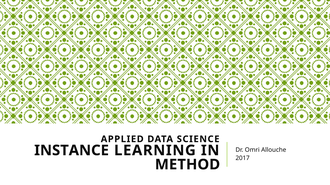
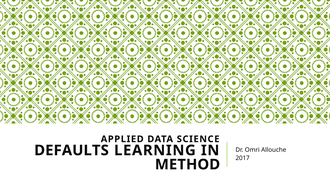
INSTANCE: INSTANCE -> DEFAULTS (71, 151)
